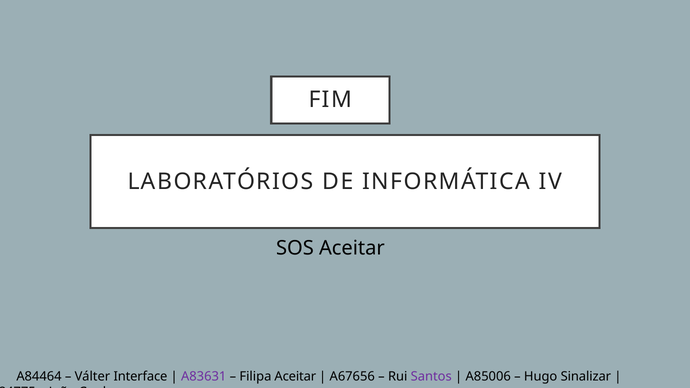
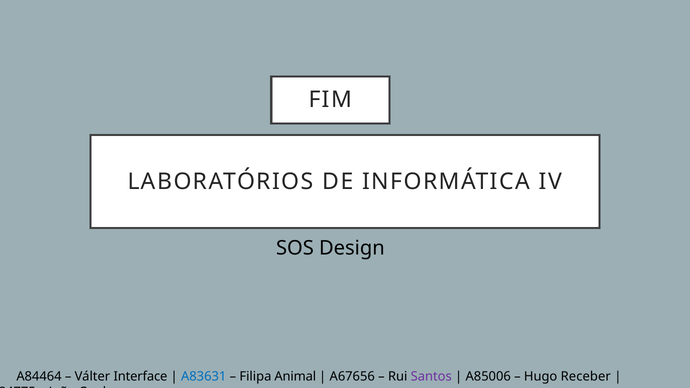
SOS Aceitar: Aceitar -> Design (352, 248)
A83631 colour: purple -> blue (204, 376)
Filipa Aceitar: Aceitar -> Animal (295, 376)
Sinalizar: Sinalizar -> Receber (586, 376)
